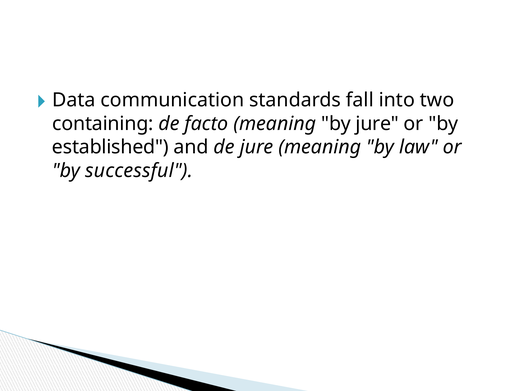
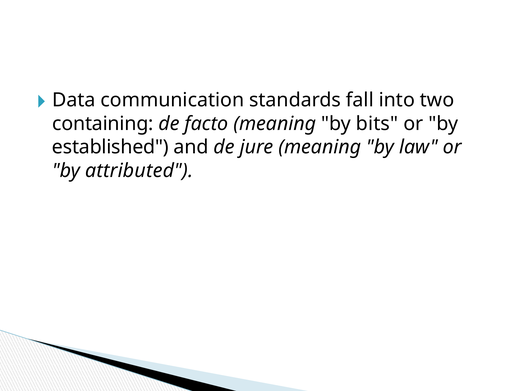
by jure: jure -> bits (377, 124)
successful: successful -> attributed (139, 171)
